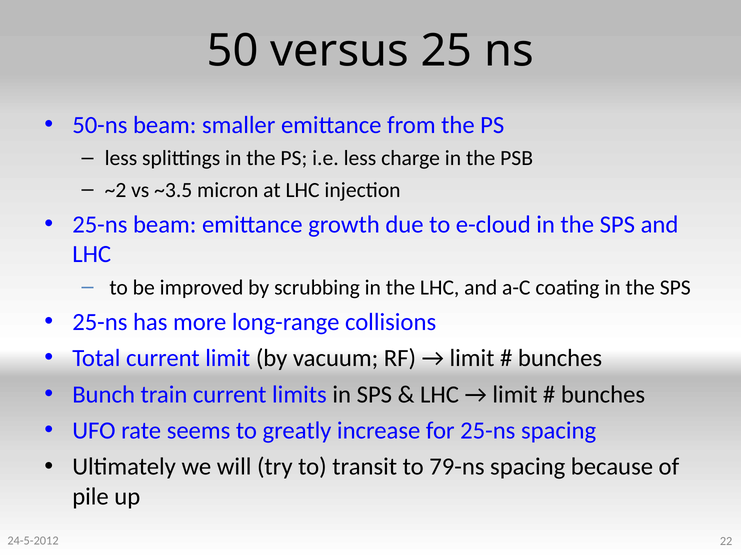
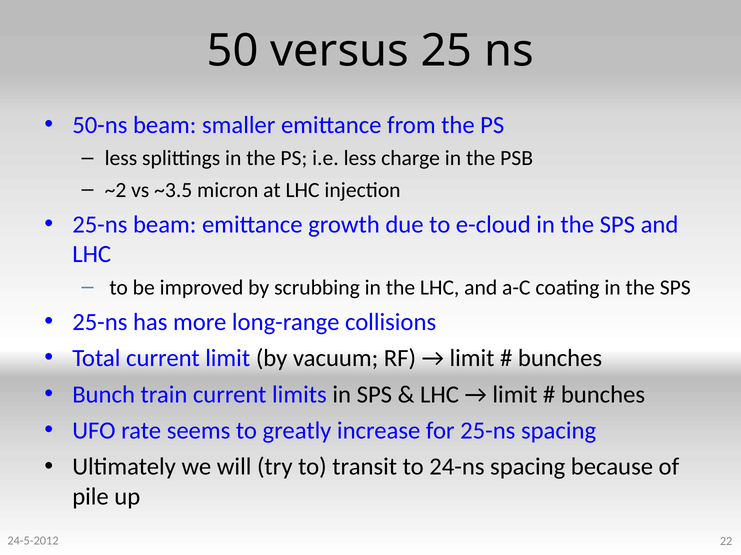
79-ns: 79-ns -> 24-ns (457, 467)
